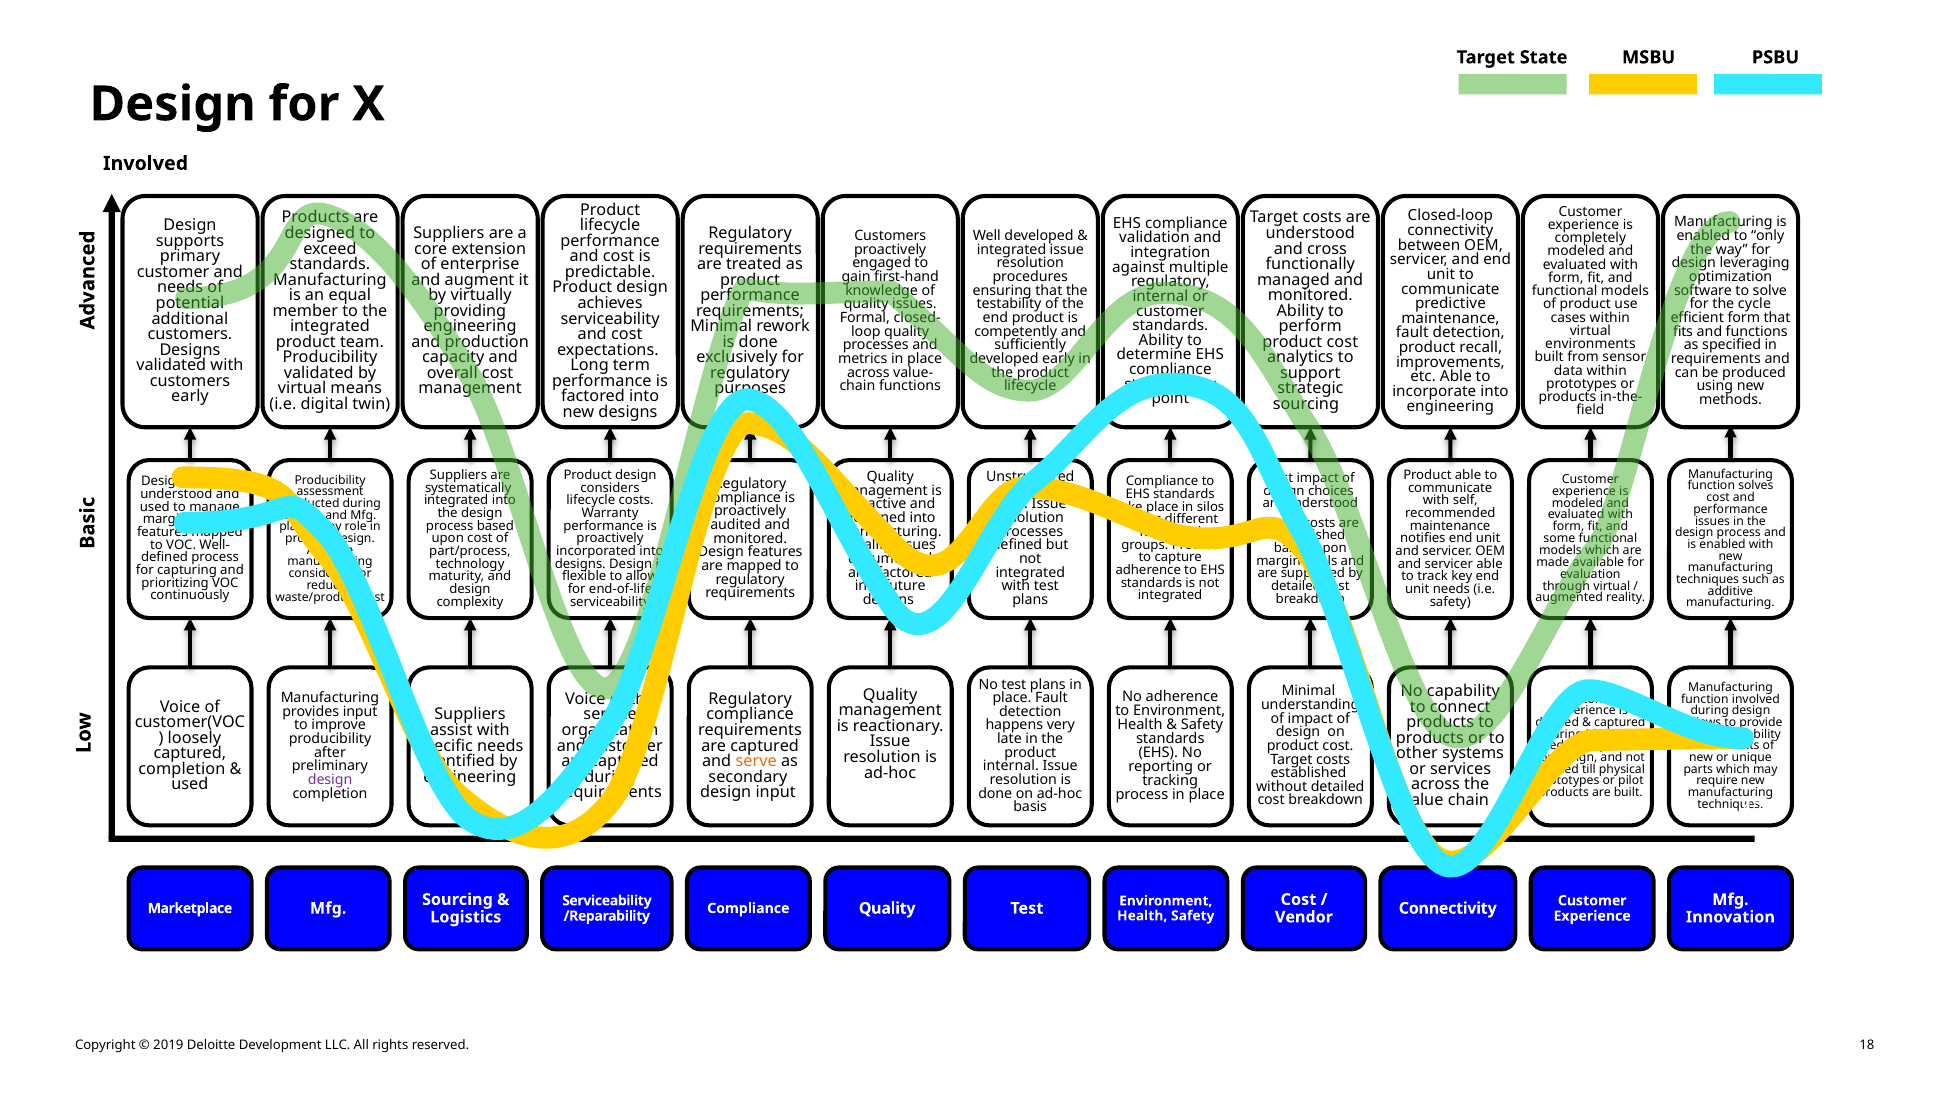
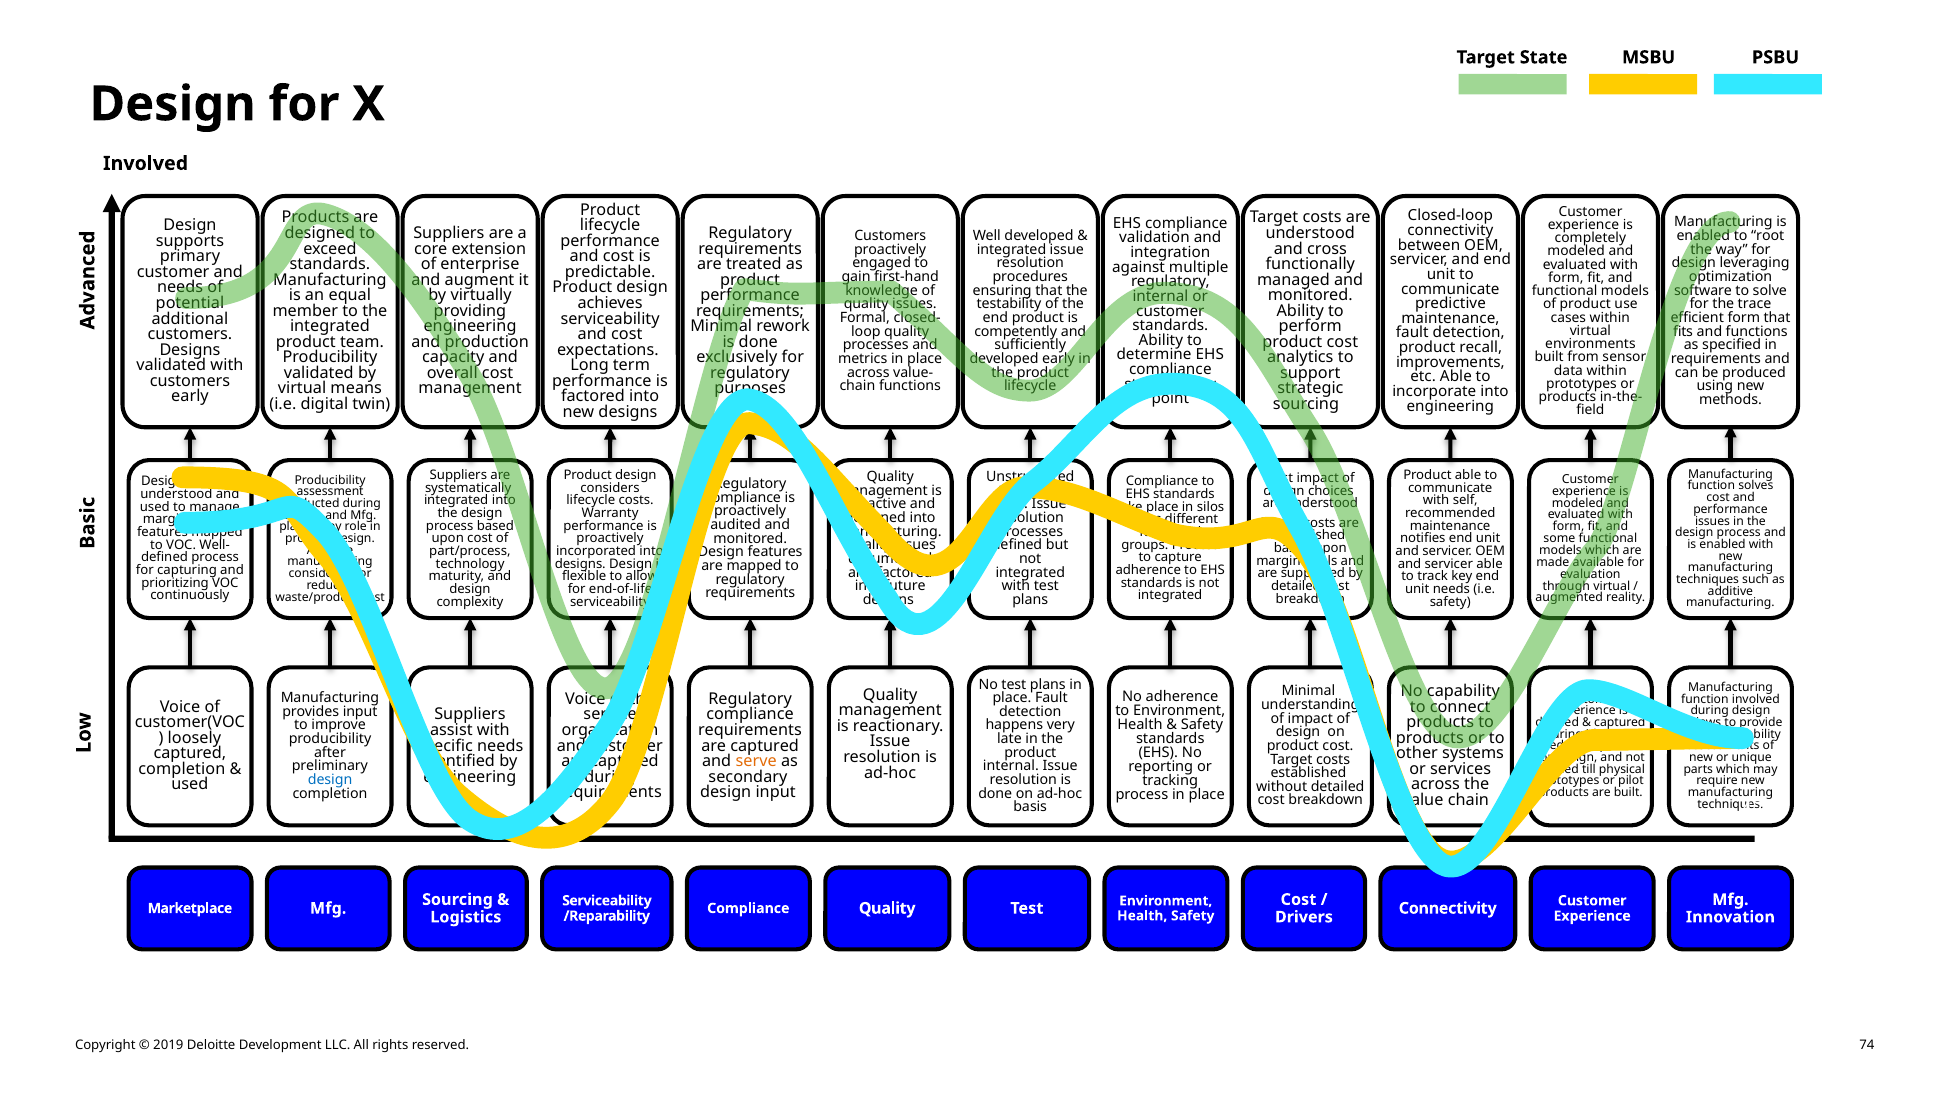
only: only -> root (1768, 236)
cycle: cycle -> trace (1755, 304)
design colour: purple -> blue (330, 780)
Vendor: Vendor -> Drivers (1304, 917)
18: 18 -> 74 (1867, 1045)
